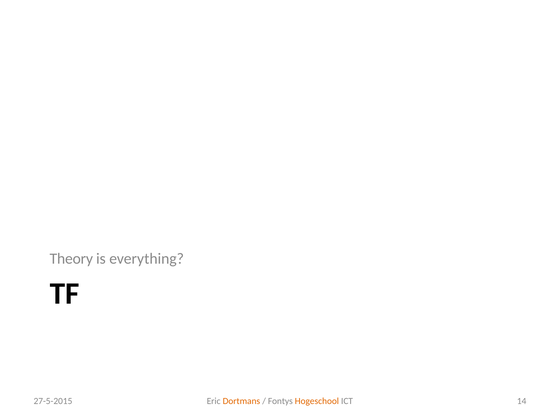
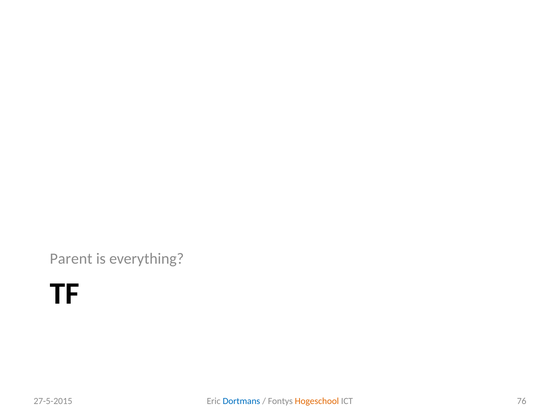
Theory: Theory -> Parent (71, 259)
Dortmans colour: orange -> blue (241, 401)
14: 14 -> 76 (522, 401)
